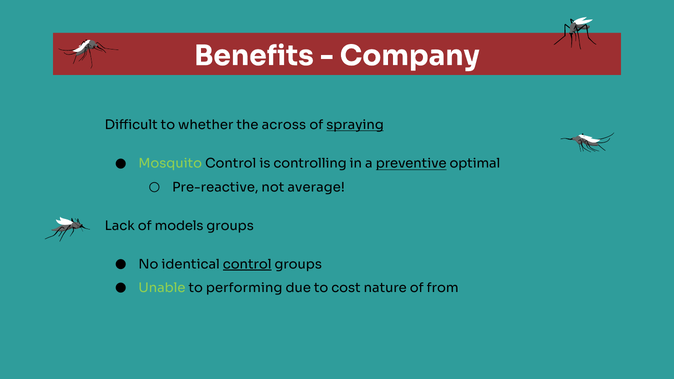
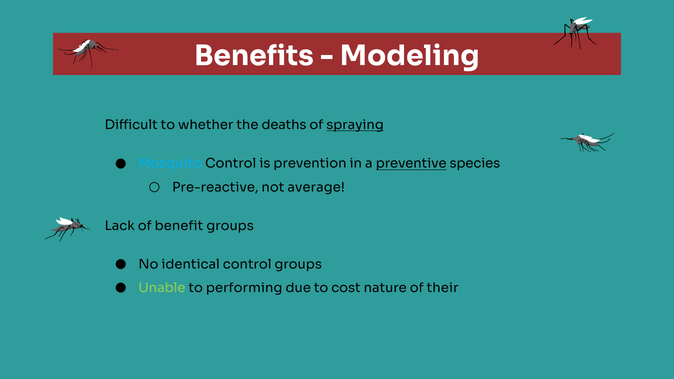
Company: Company -> Modeling (410, 56)
across: across -> deaths (284, 125)
Mosquito colour: light green -> light blue (170, 164)
controlling: controlling -> prevention (310, 164)
optimal: optimal -> species (475, 164)
models: models -> benefit (179, 226)
control underline: present -> none (247, 264)
from: from -> their (443, 288)
